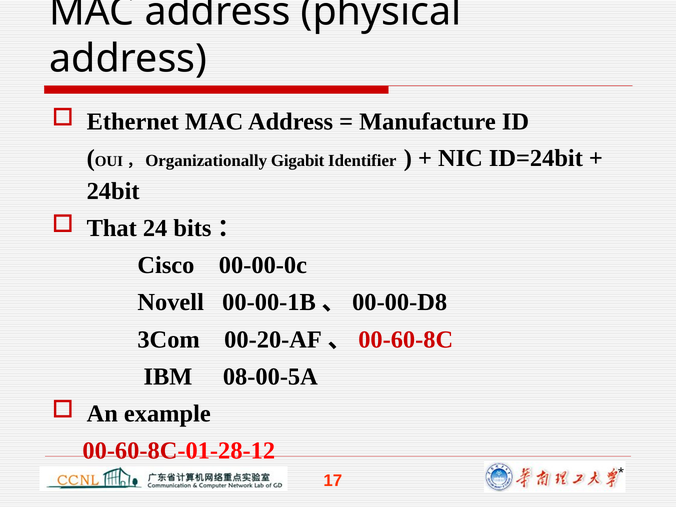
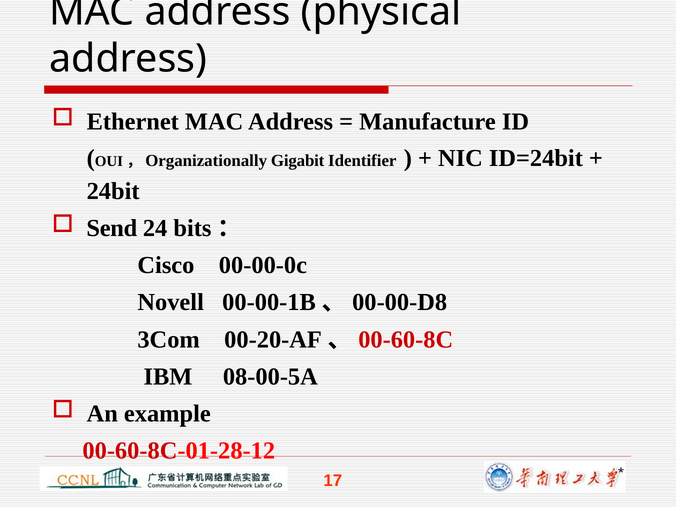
That: That -> Send (112, 228)
